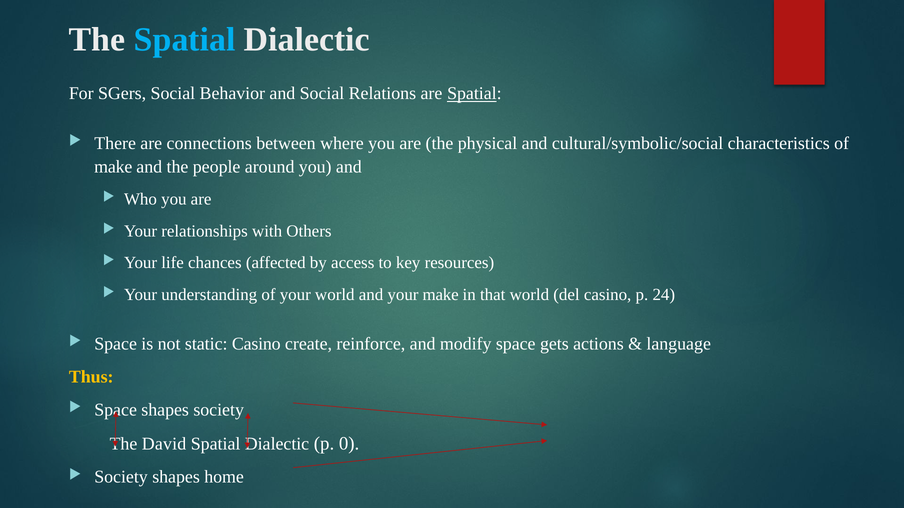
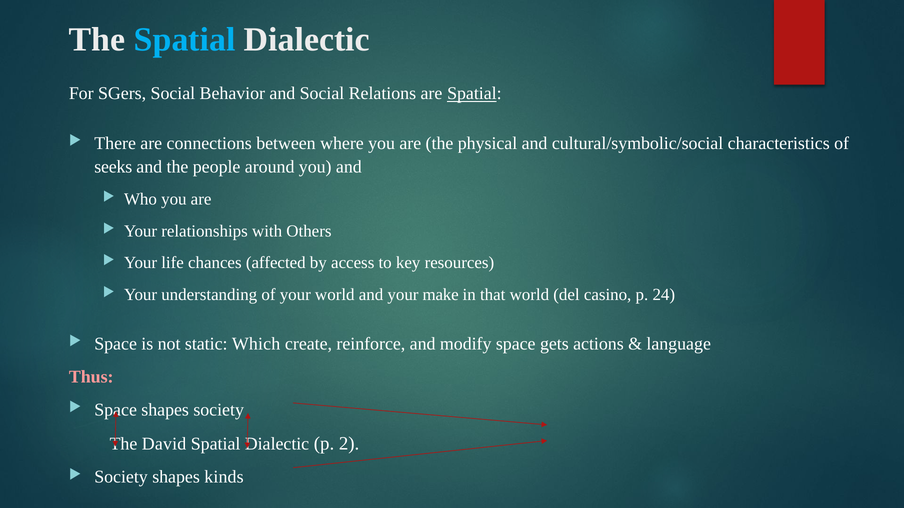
make: make -> seeks (113, 167)
static Casino: Casino -> Which (256, 344)
Thus colour: yellow -> pink (91, 377)
0: 0 -> 2 (349, 444)
home: home -> kinds (224, 478)
